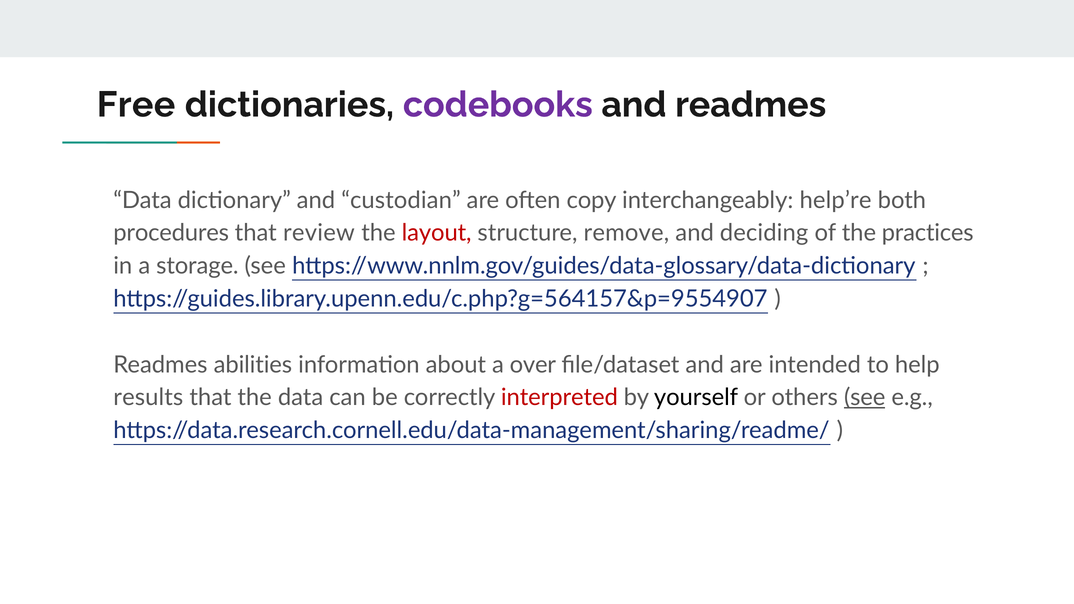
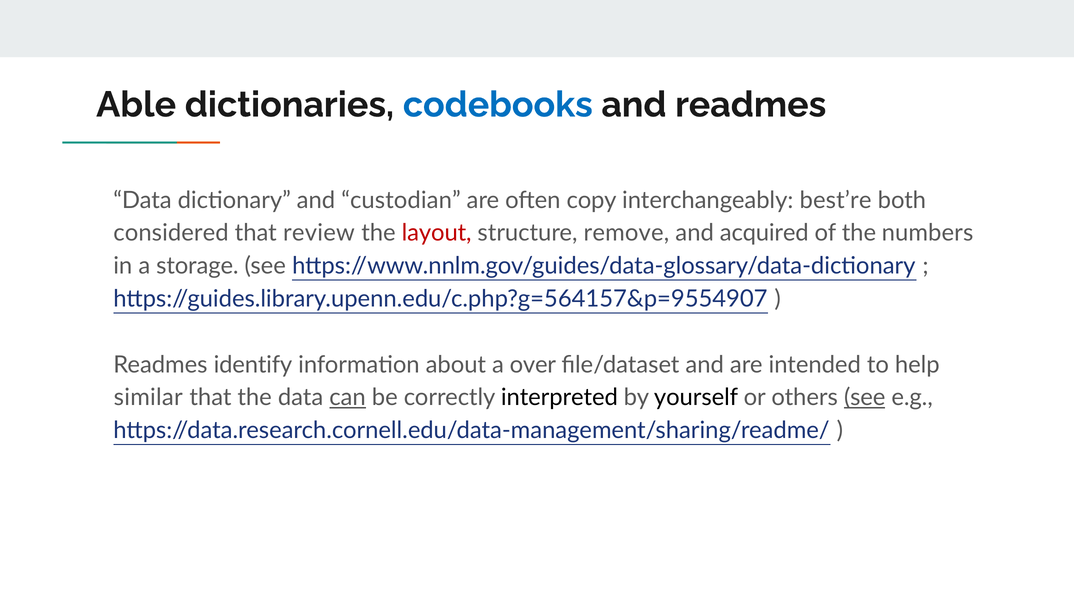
Free: Free -> Able (136, 105)
codebooks colour: purple -> blue (498, 105)
help’re: help’re -> best’re (835, 200)
procedures: procedures -> considered (171, 233)
deciding: deciding -> acquired (764, 233)
practices: practices -> numbers (927, 233)
abilities: abilities -> identify (253, 365)
results: results -> similar (148, 398)
can underline: none -> present (348, 398)
interpreted colour: red -> black (559, 398)
